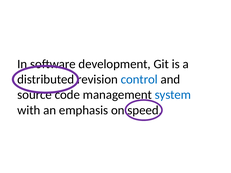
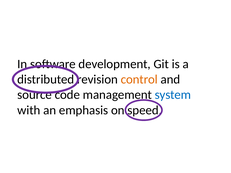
control colour: blue -> orange (139, 79)
